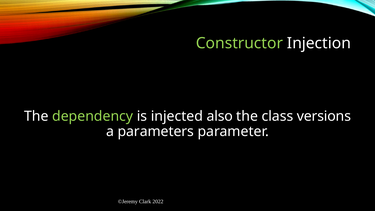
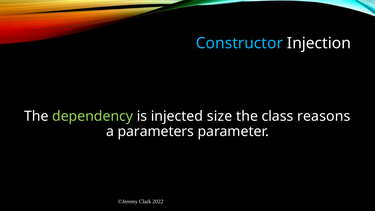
Constructor colour: light green -> light blue (239, 43)
also: also -> size (220, 116)
versions: versions -> reasons (324, 116)
